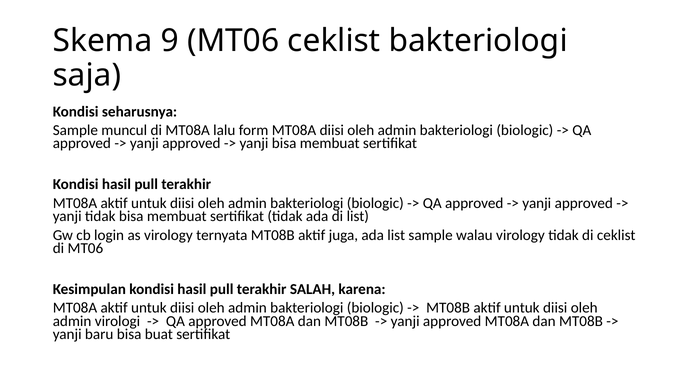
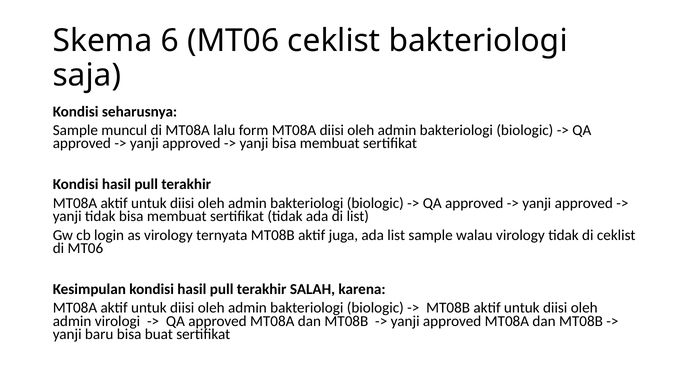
9: 9 -> 6 (170, 41)
